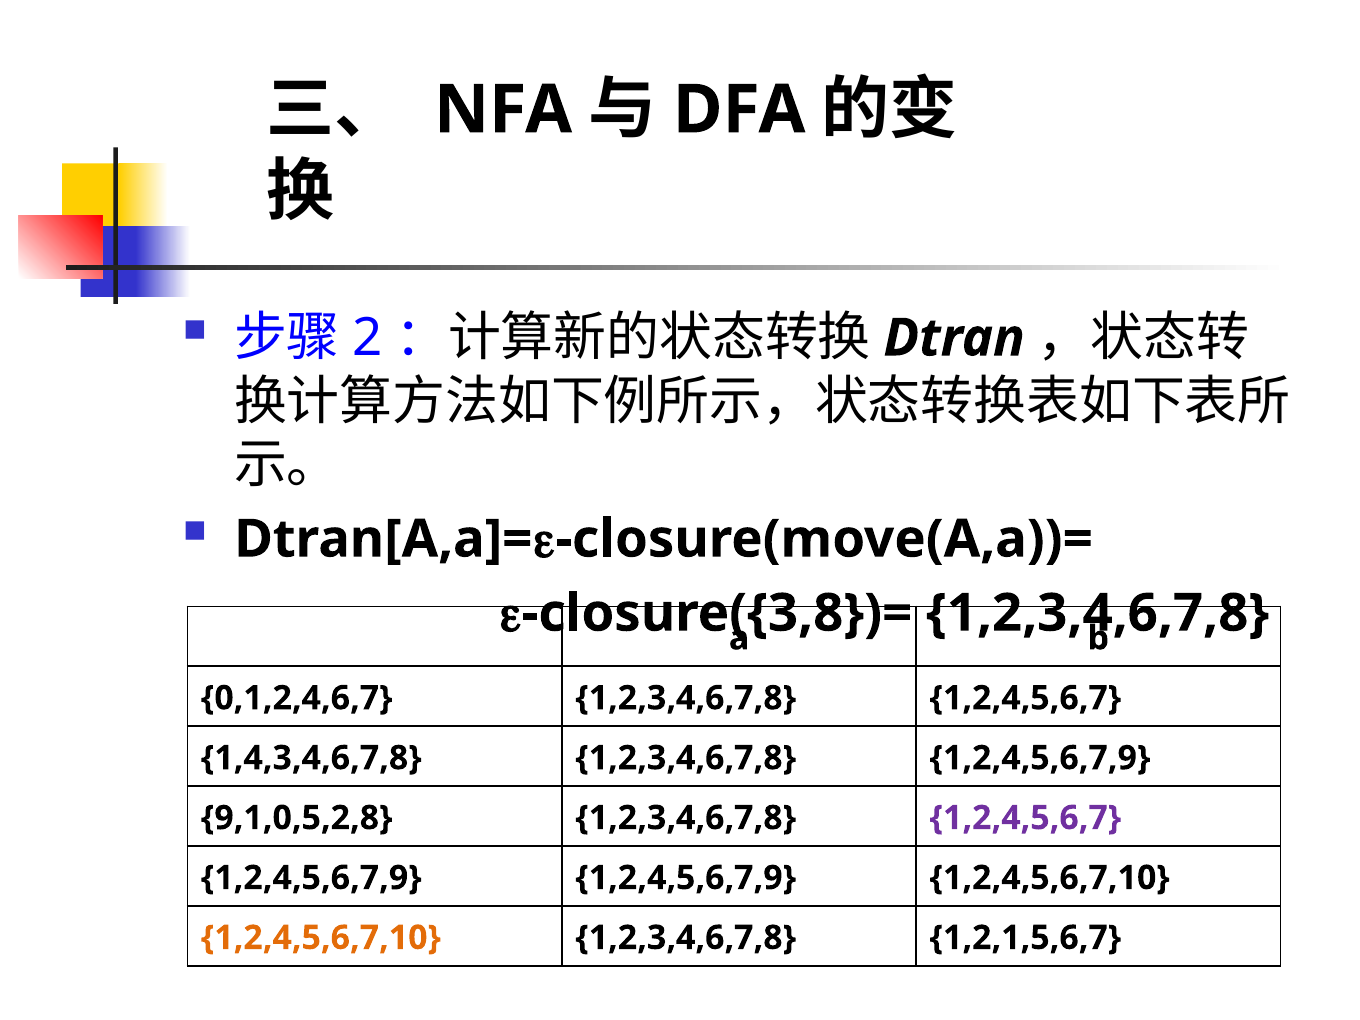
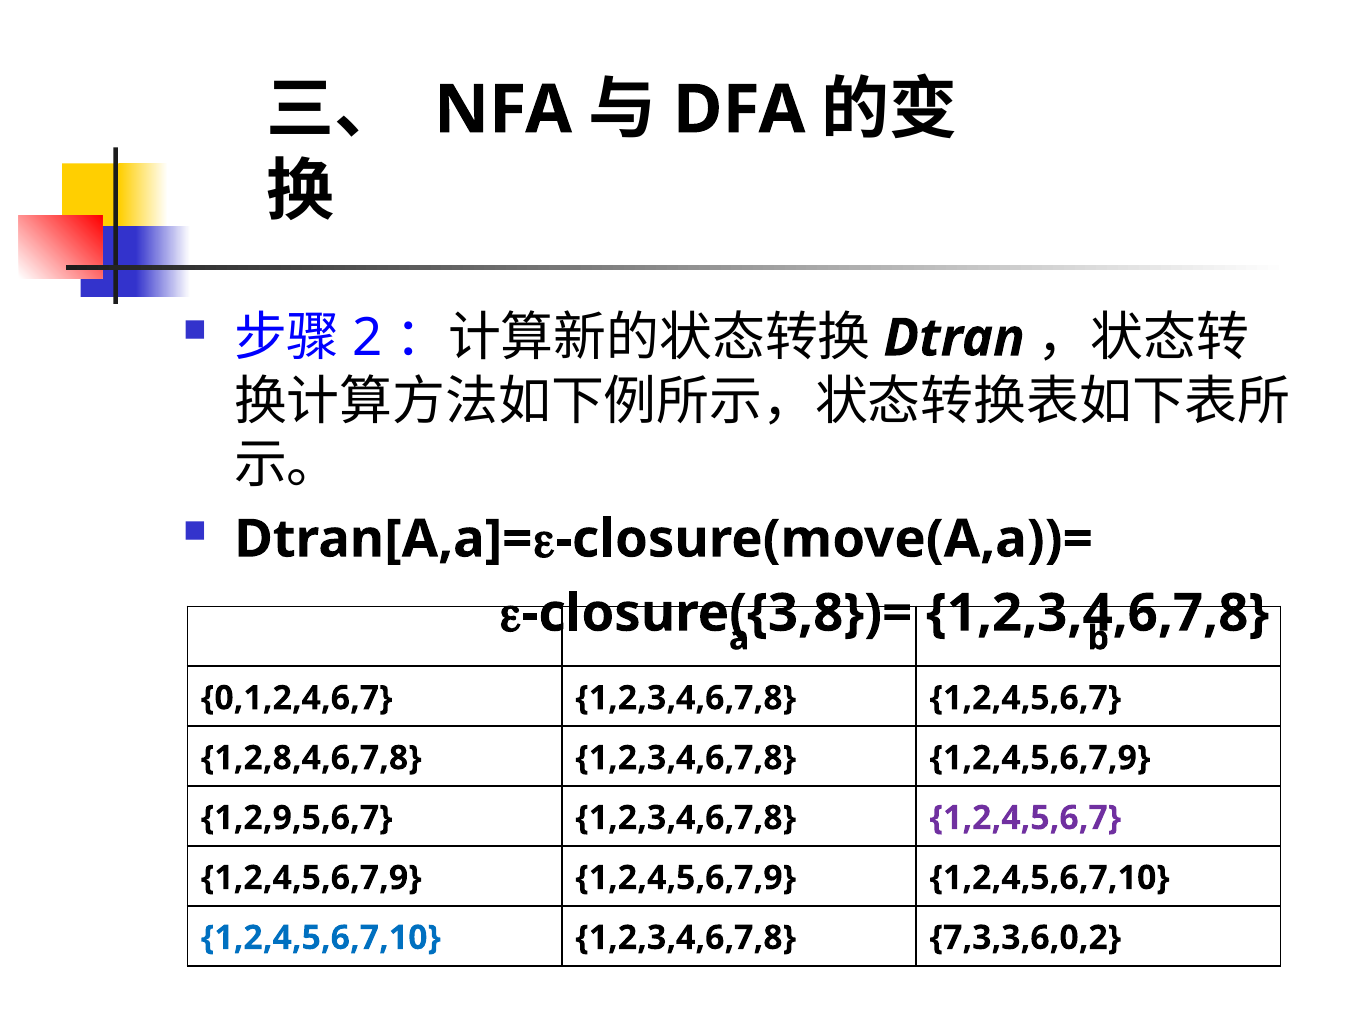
1,4,3,4,6,7,8: 1,4,3,4,6,7,8 -> 1,2,8,4,6,7,8 (311, 758)
9,1,0,5,2,8: 9,1,0,5,2,8 -> 1,2,9,5,6,7 (297, 818)
1,2,4,5,6,7,10 colour: orange -> blue (321, 938)
1,2,1,5,6,7: 1,2,1,5,6,7 -> 7,3,3,6,0,2 (1025, 938)
